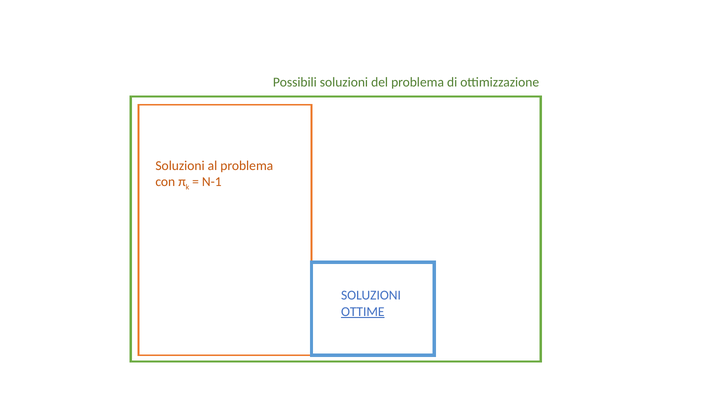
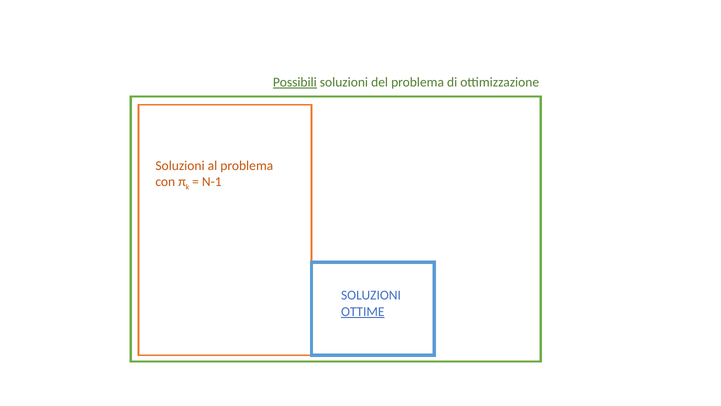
Possibili underline: none -> present (295, 82)
